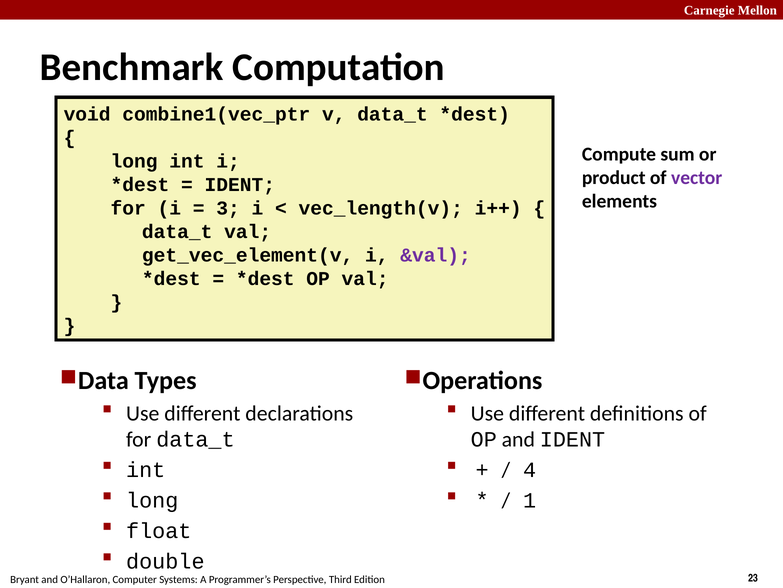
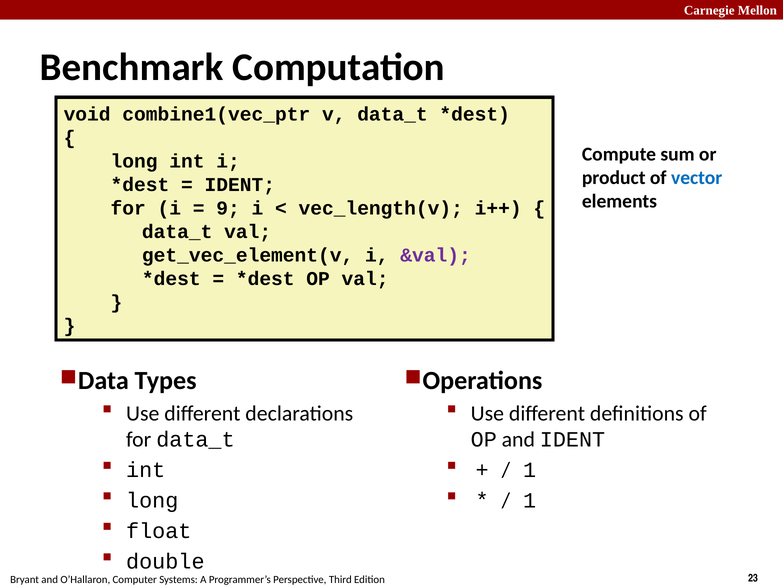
vector colour: purple -> blue (697, 177)
3: 3 -> 9 (228, 208)
4: 4 -> 1 (530, 470)
